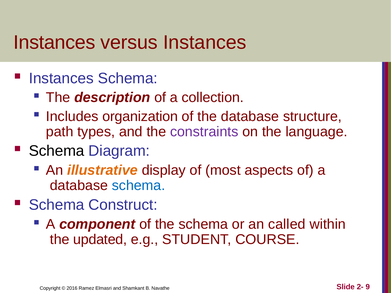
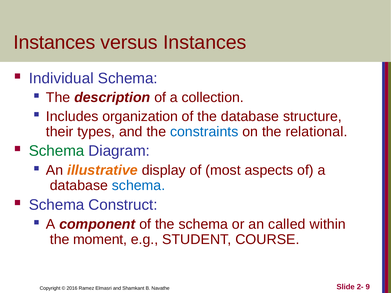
Instances: Instances -> Individual (61, 78)
path: path -> their (60, 132)
constraints colour: purple -> blue (204, 132)
language: language -> relational (317, 132)
Schema colour: black -> green (57, 151)
updated: updated -> moment (100, 240)
